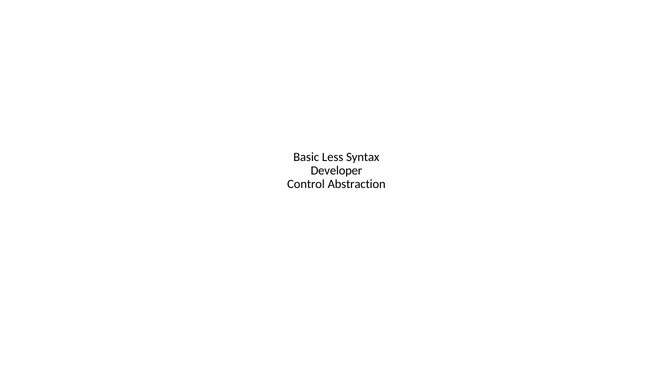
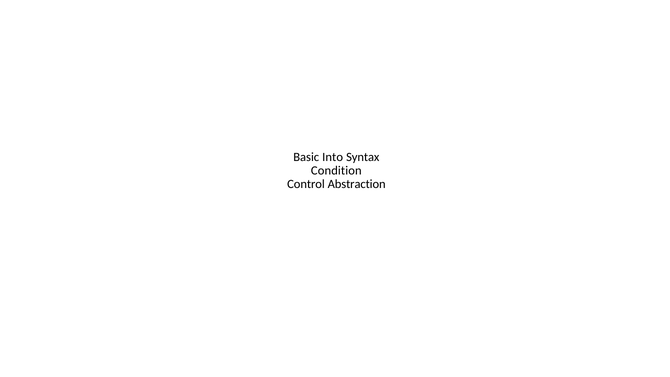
Less: Less -> Into (333, 157)
Developer: Developer -> Condition (336, 171)
